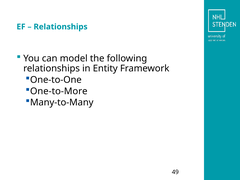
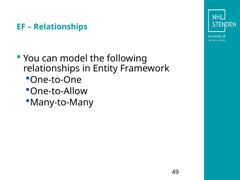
One-to-More: One-to-More -> One-to-Allow (59, 91)
